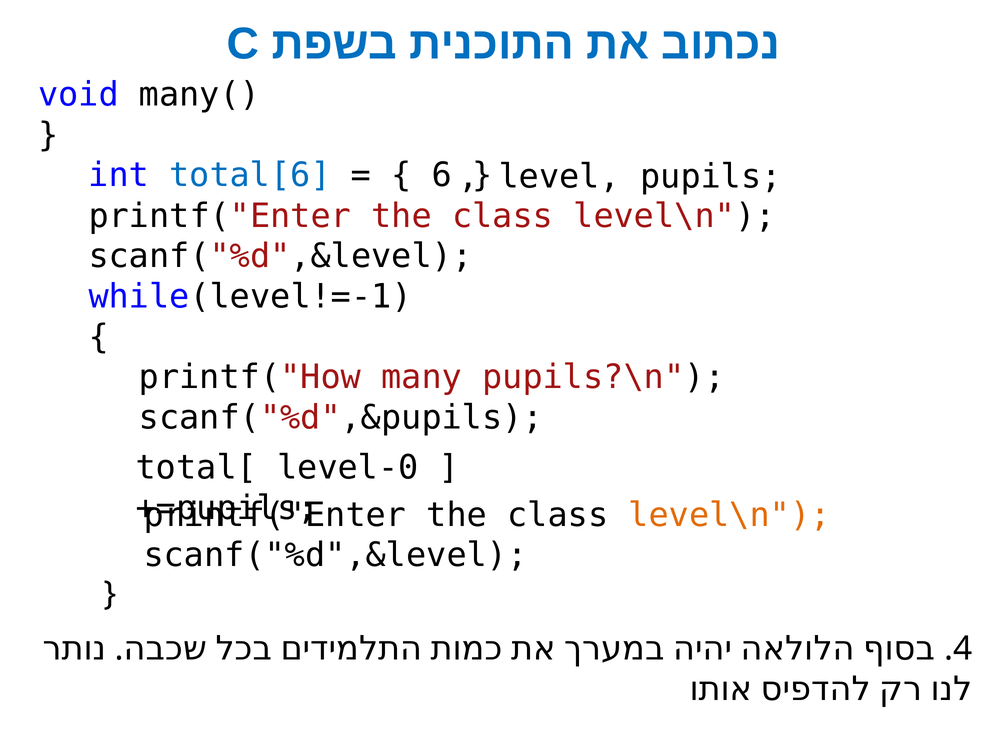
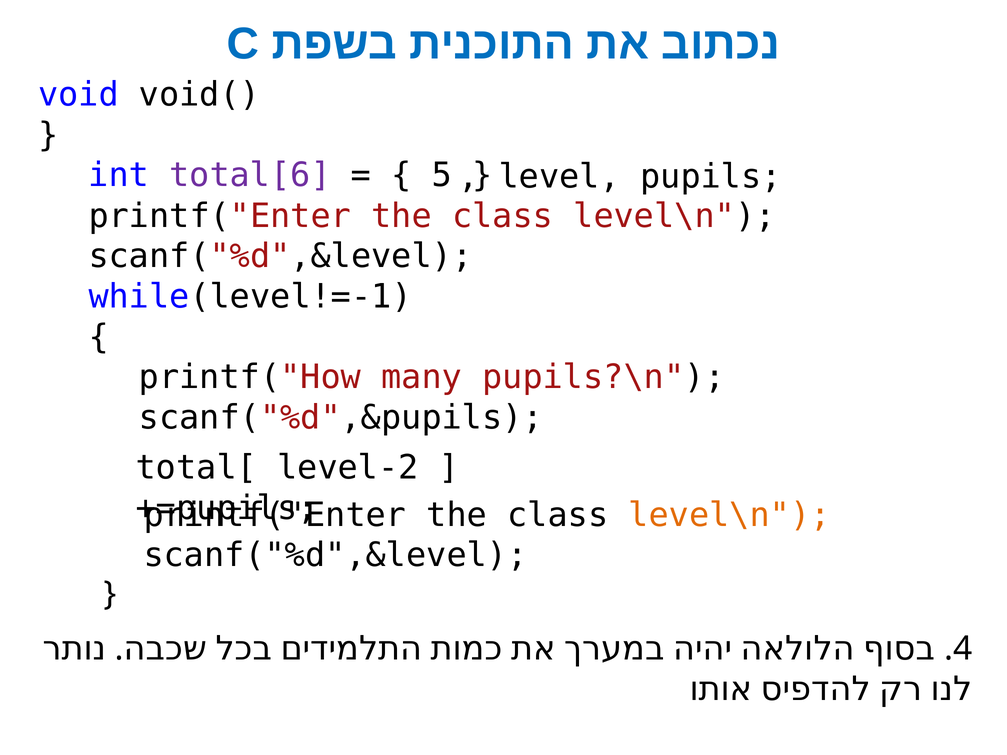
many(: many( -> void( (200, 95)
total[6 colour: blue -> purple (250, 175)
6: 6 -> 5 (442, 175)
level-0: level-0 -> level-2 (348, 468)
